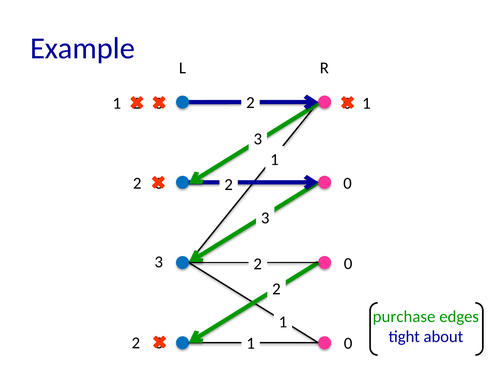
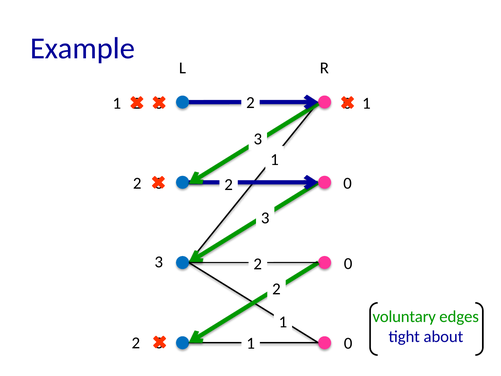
purchase: purchase -> voluntary (404, 316)
